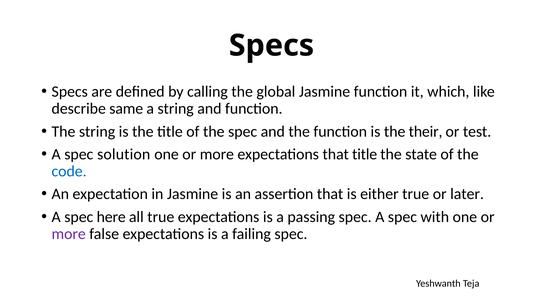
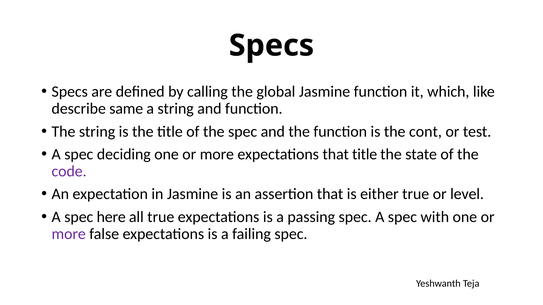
their: their -> cont (425, 132)
solution: solution -> deciding (124, 154)
code colour: blue -> purple (69, 172)
later: later -> level (467, 194)
